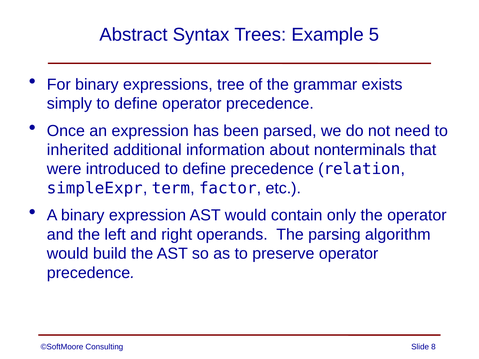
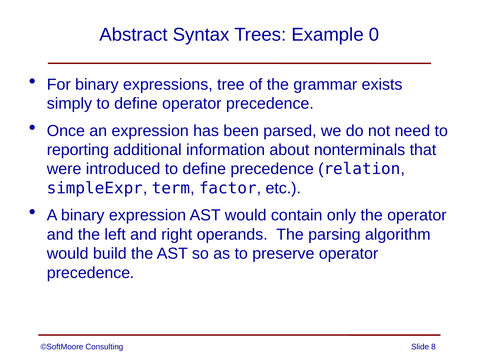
5: 5 -> 0 (374, 35)
inherited: inherited -> reporting (78, 150)
